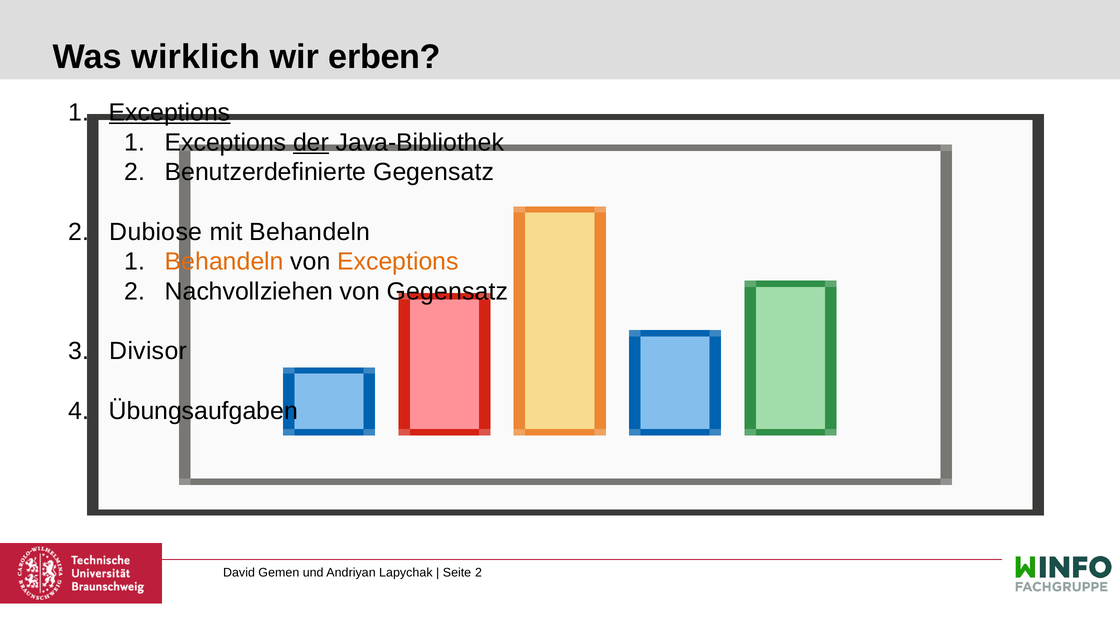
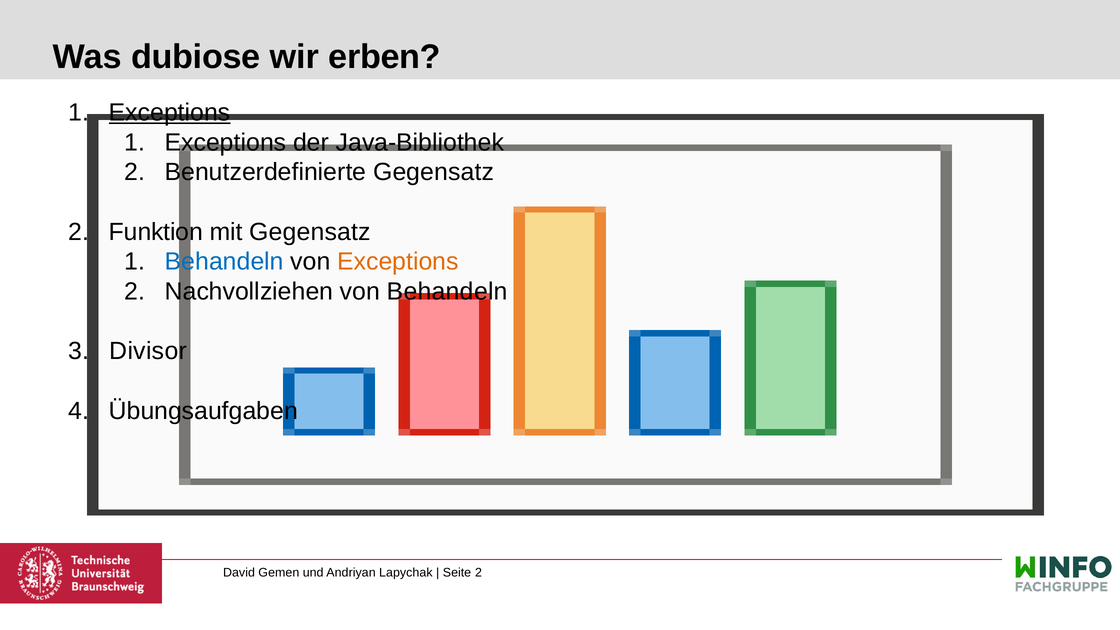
wirklich: wirklich -> dubiose (196, 57)
der underline: present -> none (311, 142)
Dubiose: Dubiose -> Funktion (156, 232)
mit Behandeln: Behandeln -> Gegensatz (310, 232)
Behandeln colour: orange -> blue (224, 262)
von Gegensatz: Gegensatz -> Behandeln (447, 292)
